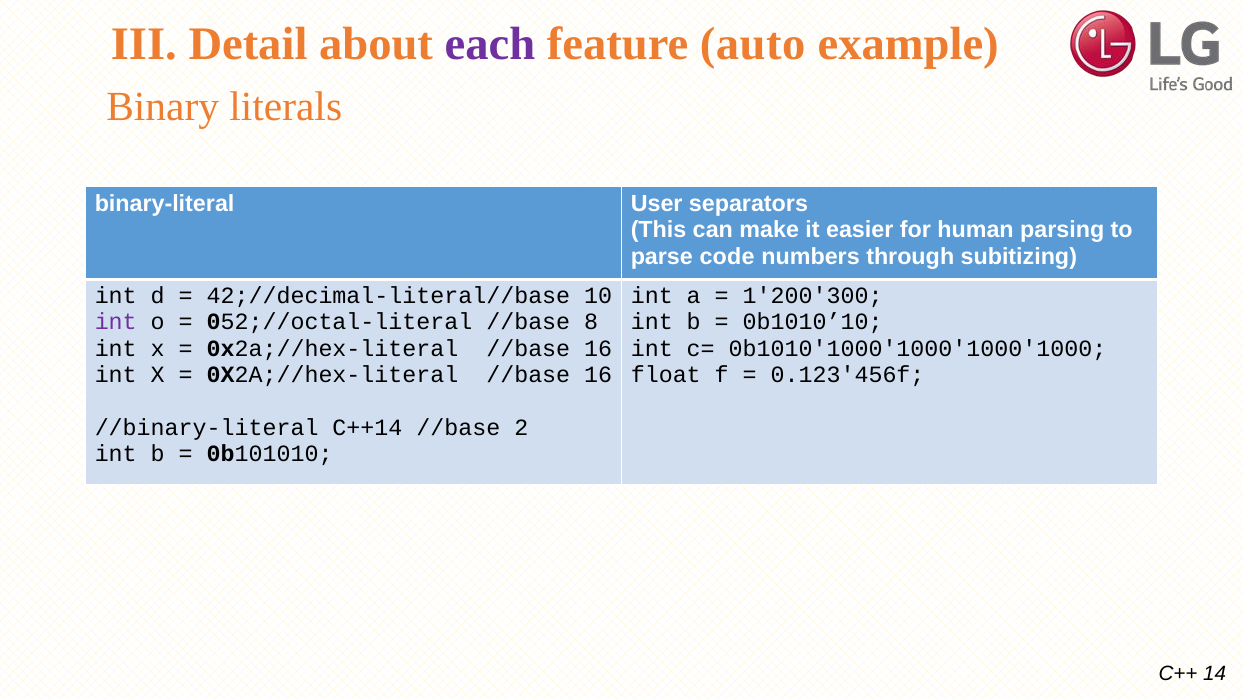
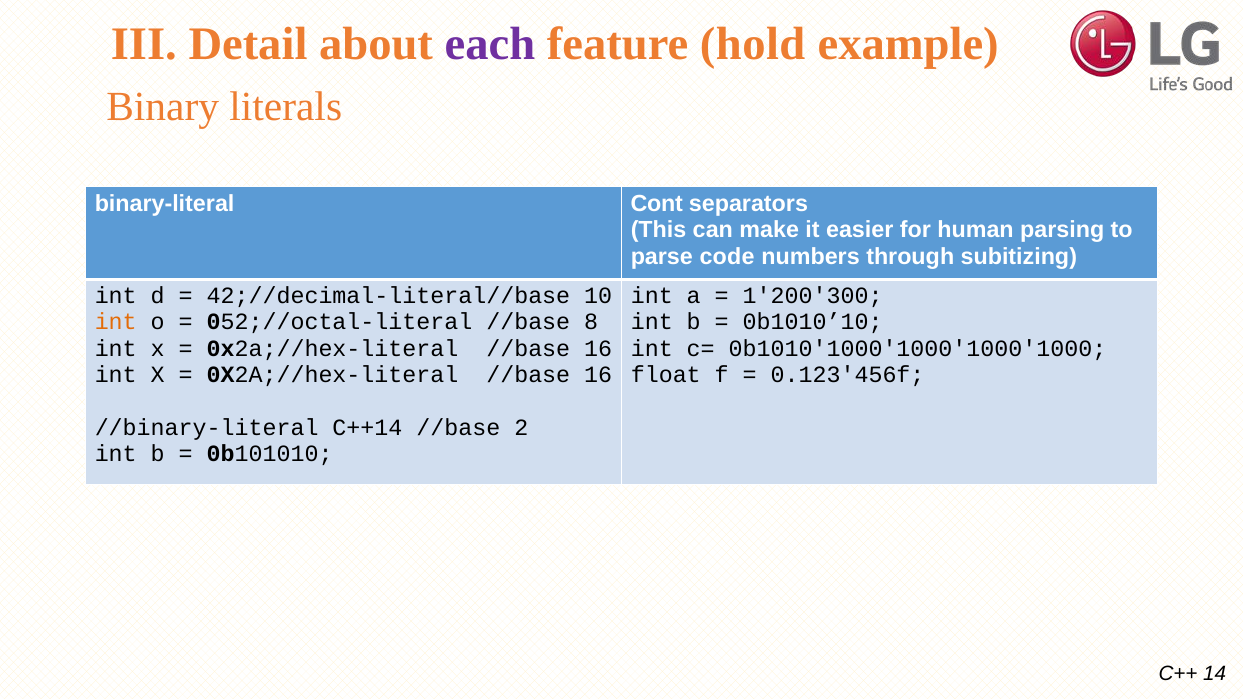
auto: auto -> hold (753, 44)
User: User -> Cont (657, 204)
int colour: purple -> orange (116, 322)
